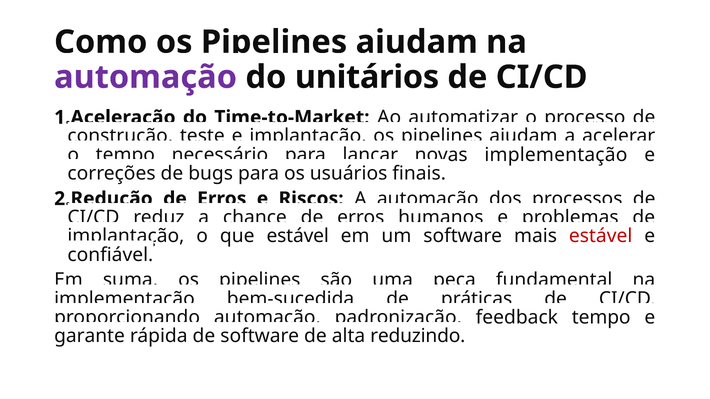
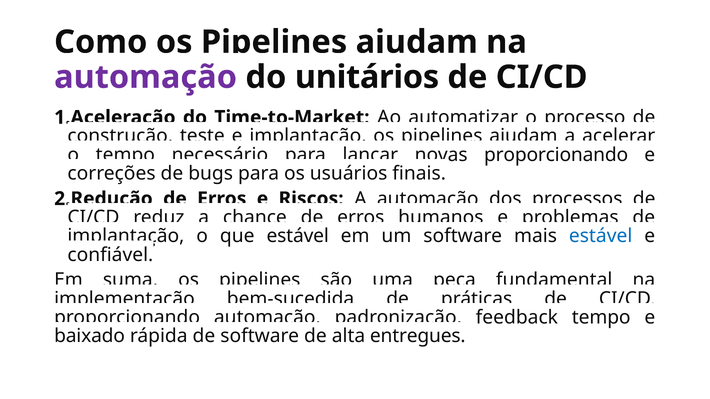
implementação: implementação -> proporcionando (556, 155)
estável colour: red -> blue (601, 236)
garante: garante -> baixado (90, 336)
reduzindo: reduzindo -> entregues (418, 336)
